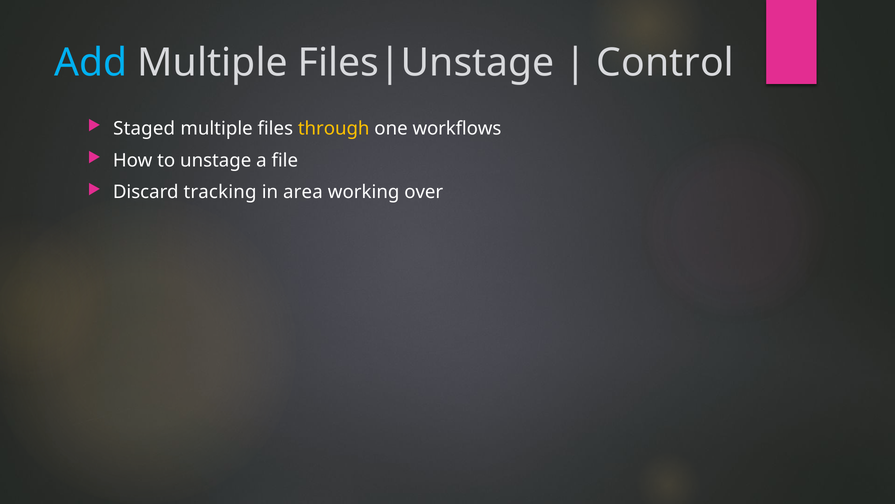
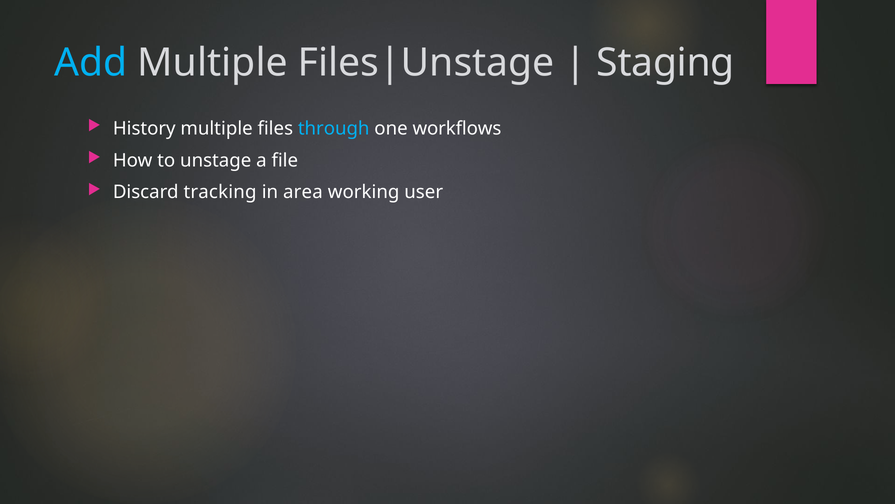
Control: Control -> Staging (665, 63)
Staged: Staged -> History (144, 129)
through colour: yellow -> light blue (334, 129)
over: over -> user (424, 192)
